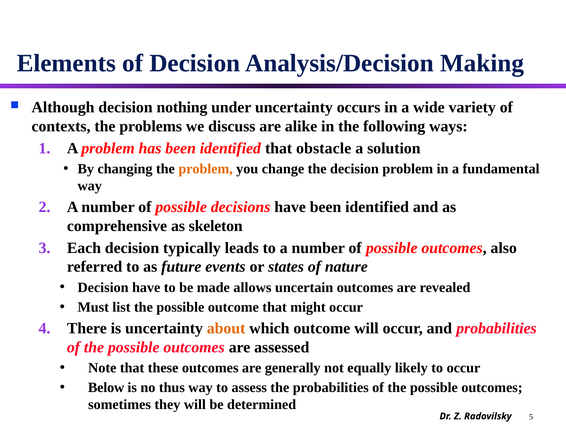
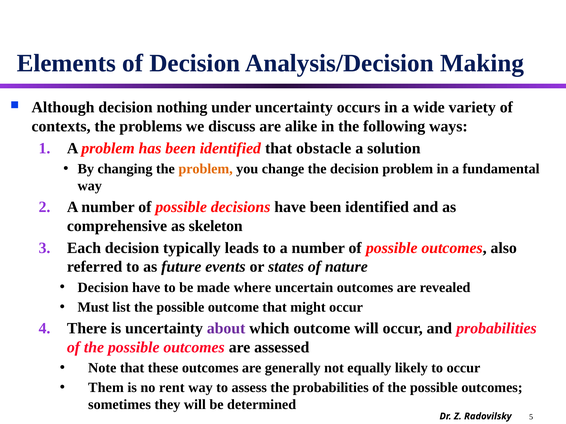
allows: allows -> where (252, 288)
about colour: orange -> purple (226, 329)
Below: Below -> Them (106, 388)
thus: thus -> rent (172, 388)
